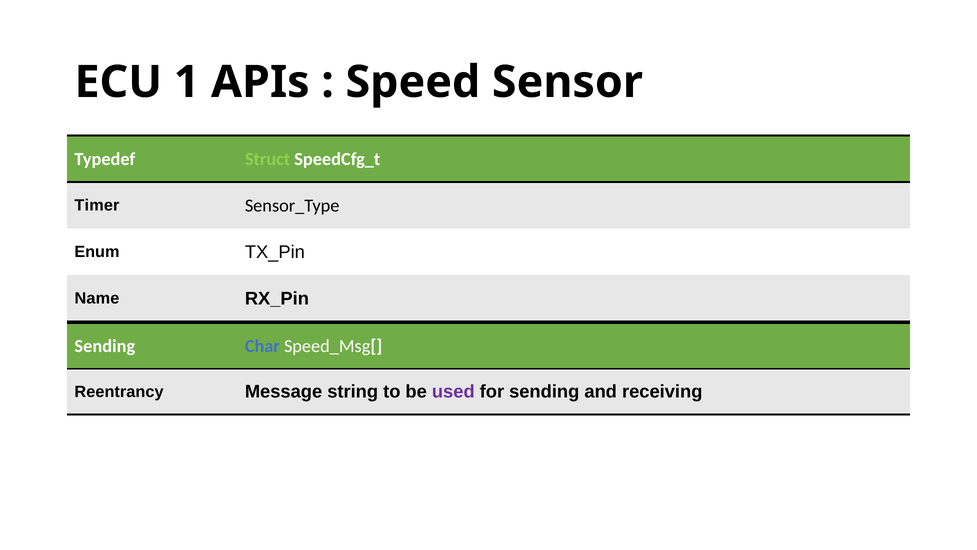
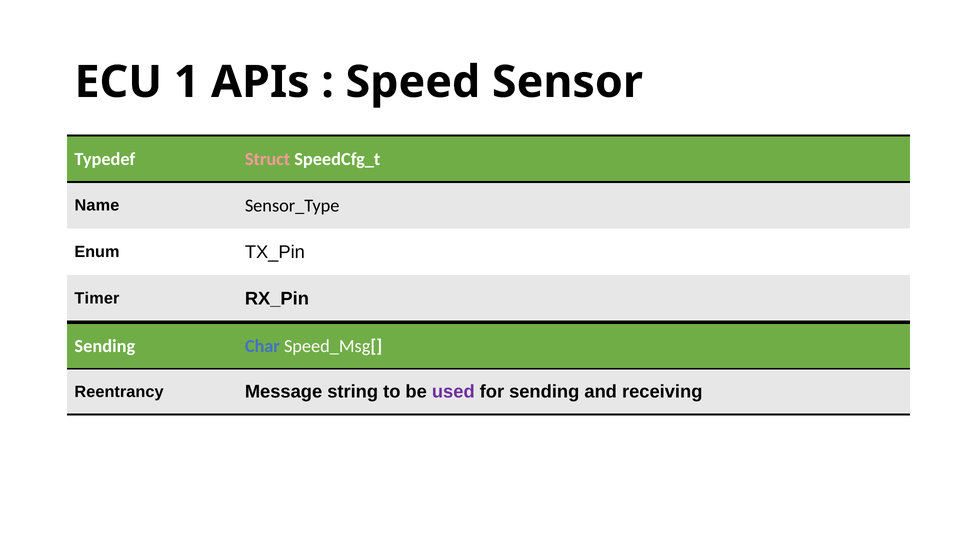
Struct colour: light green -> pink (268, 159)
Timer: Timer -> Name (97, 205)
Name: Name -> Timer (97, 298)
